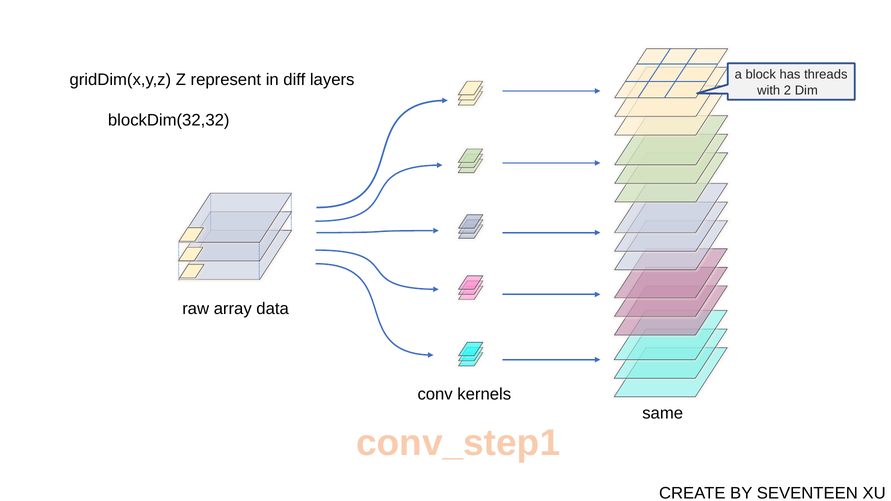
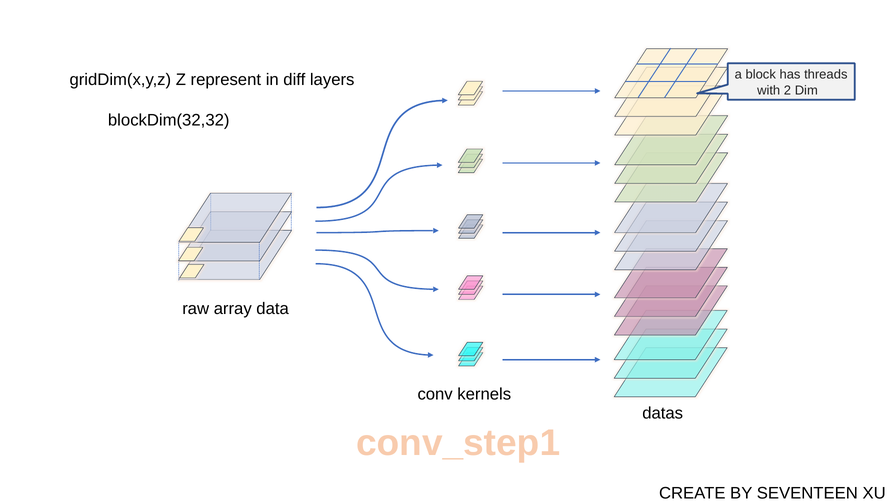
same: same -> datas (663, 413)
